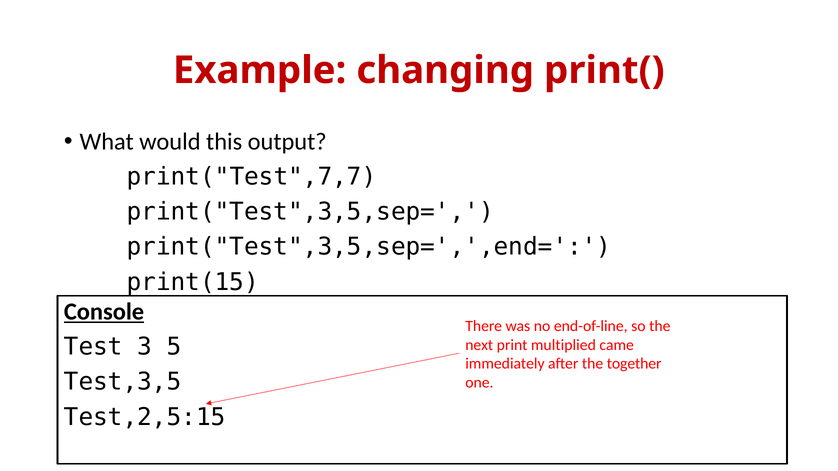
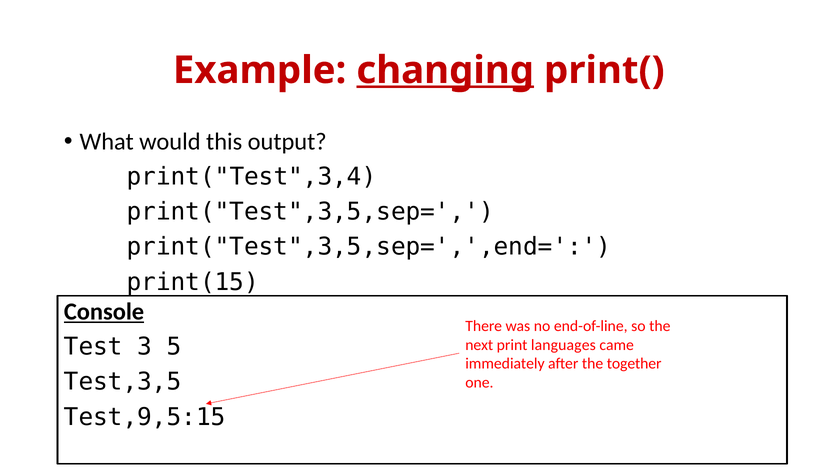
changing underline: none -> present (445, 70)
print("Test",7,7: print("Test",7,7 -> print("Test",3,4 (252, 177)
multiplied: multiplied -> languages (563, 345)
Test,2,5:15: Test,2,5:15 -> Test,9,5:15 (145, 417)
